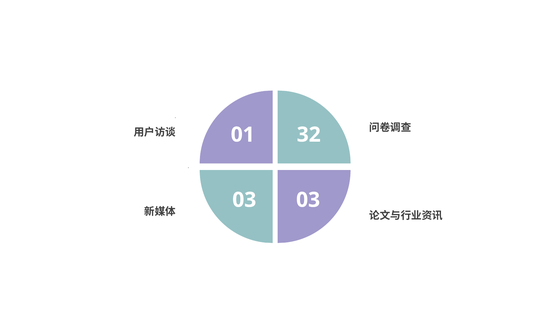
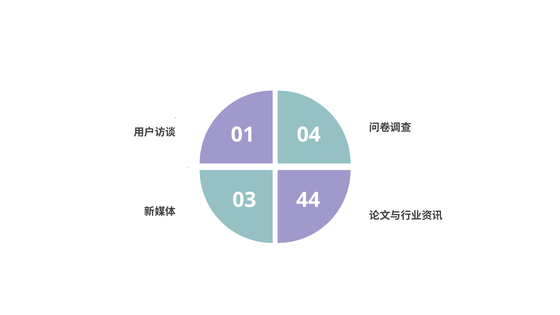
32: 32 -> 04 (309, 135)
03 03: 03 -> 44 (308, 200)
